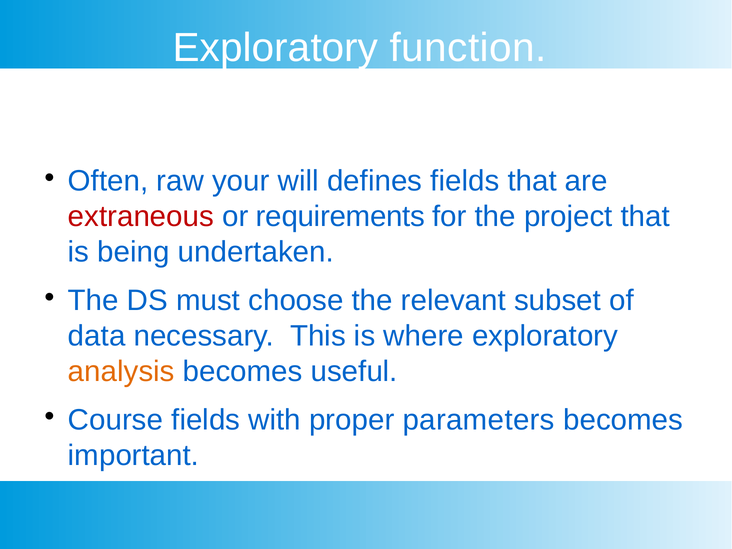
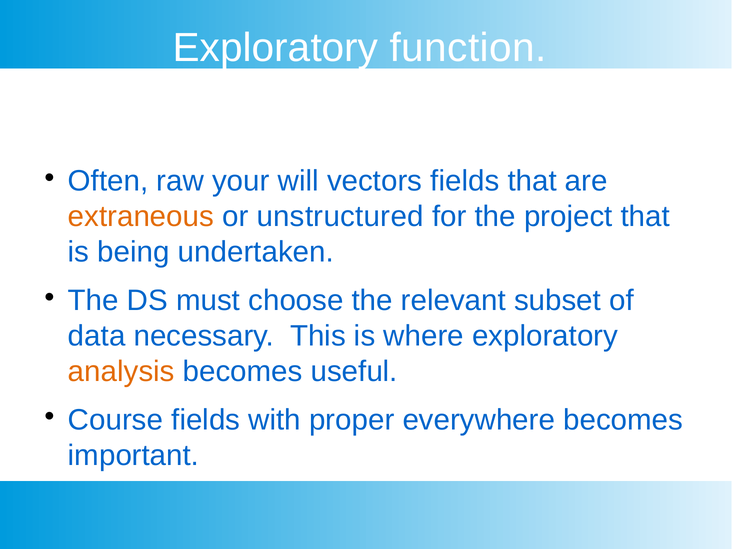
defines: defines -> vectors (375, 181)
extraneous colour: red -> orange (141, 217)
requirements: requirements -> unstructured (340, 217)
parameters: parameters -> everywhere (479, 420)
